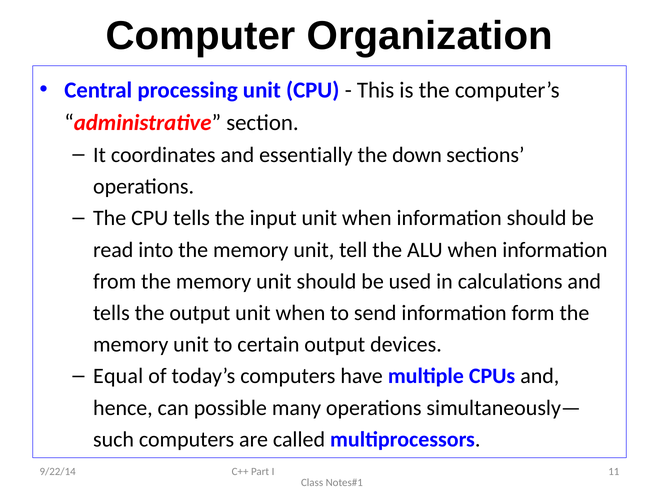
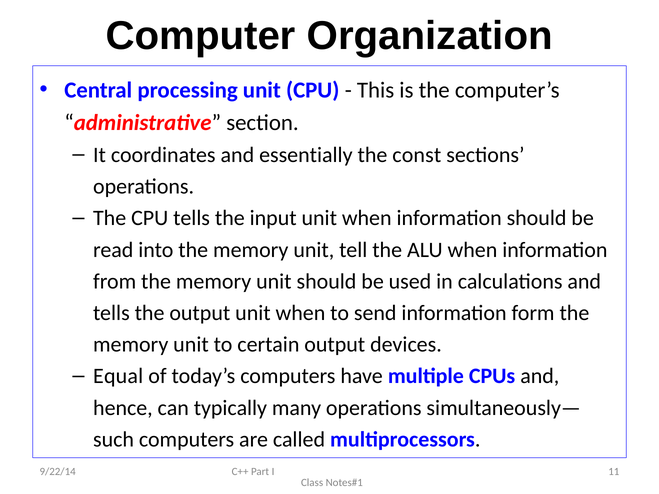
down: down -> const (417, 155)
possible: possible -> typically (230, 408)
